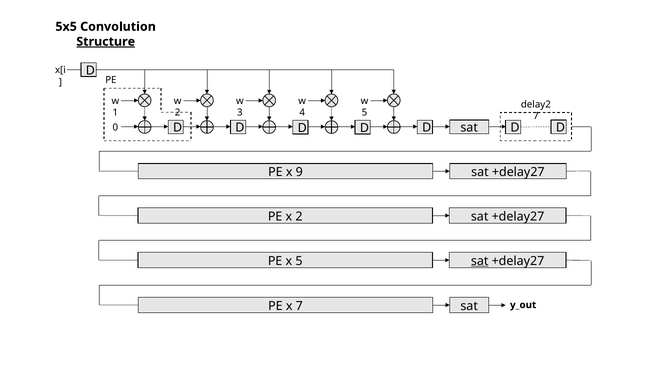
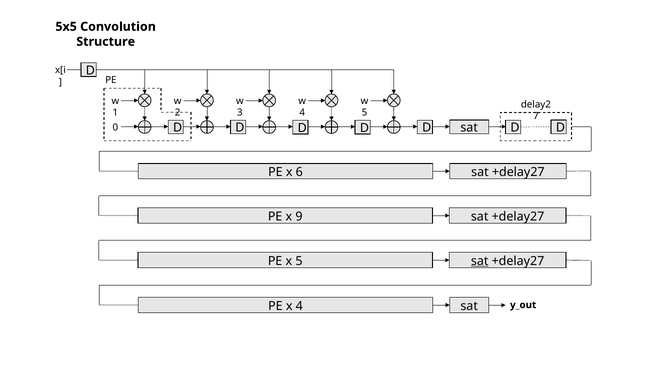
Structure underline: present -> none (106, 42)
9: 9 -> 6 (299, 172)
x 2: 2 -> 9 (299, 216)
x 7: 7 -> 4 (299, 306)
